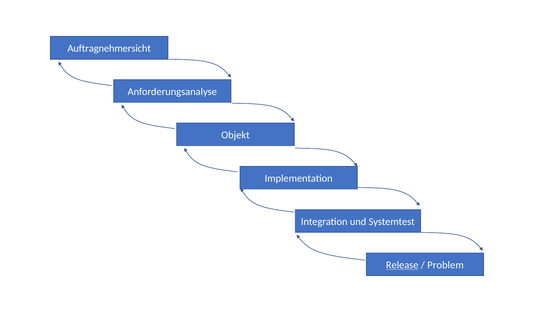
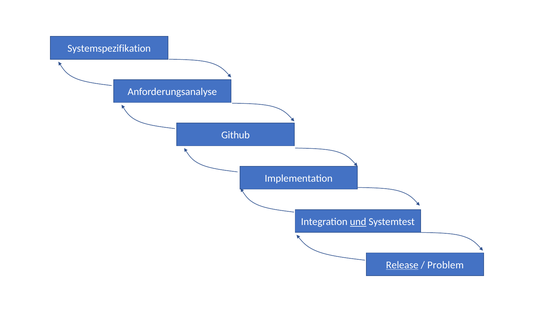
Auftragnehmersicht: Auftragnehmersicht -> Systemspezifikation (109, 48)
Objekt: Objekt -> Github (236, 135)
und underline: none -> present (358, 222)
